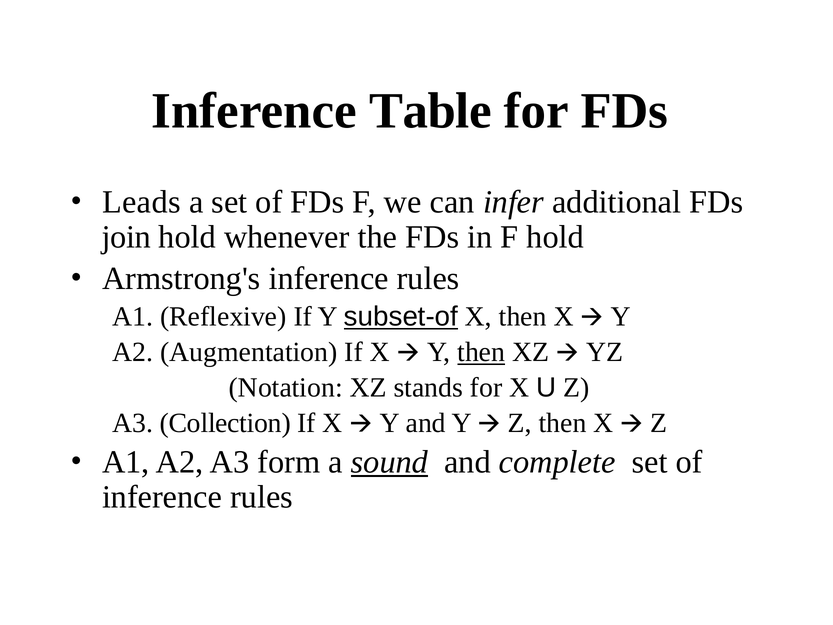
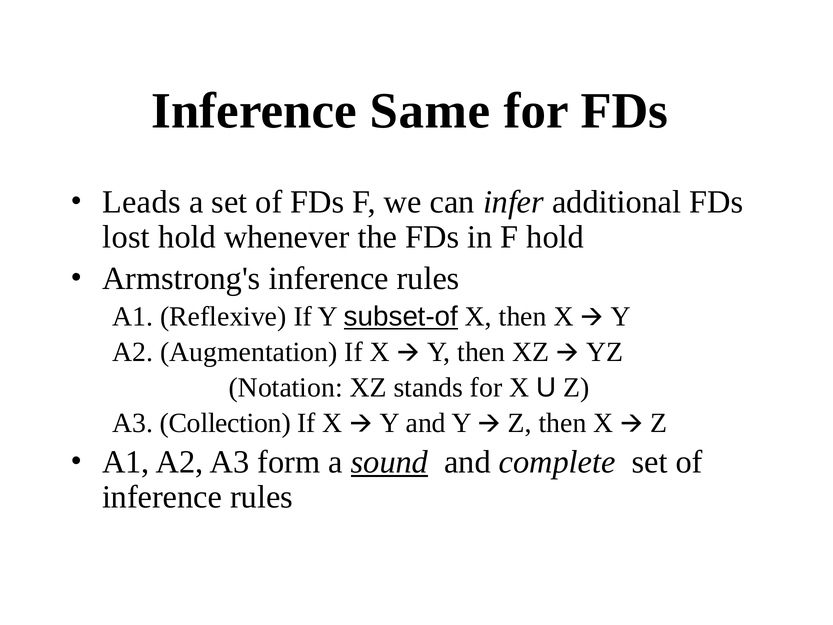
Table: Table -> Same (430, 111)
join: join -> lost (126, 237)
then underline: present -> none (481, 352)
